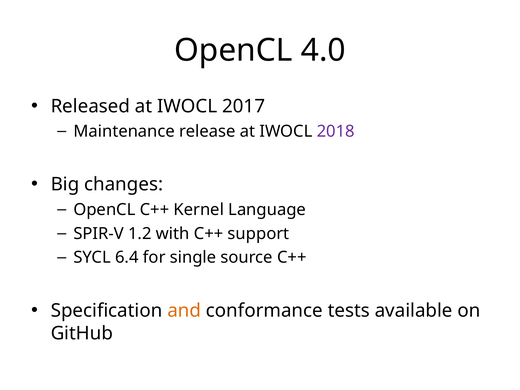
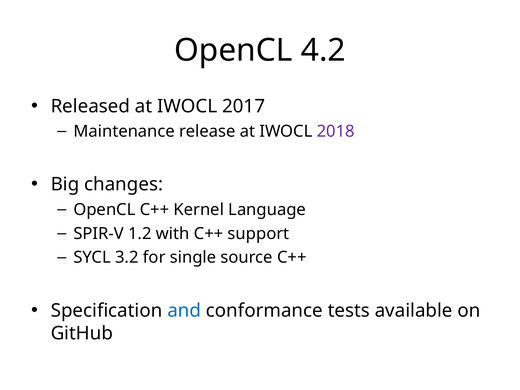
4.0: 4.0 -> 4.2 (323, 50)
6.4: 6.4 -> 3.2 (127, 258)
and colour: orange -> blue (184, 311)
